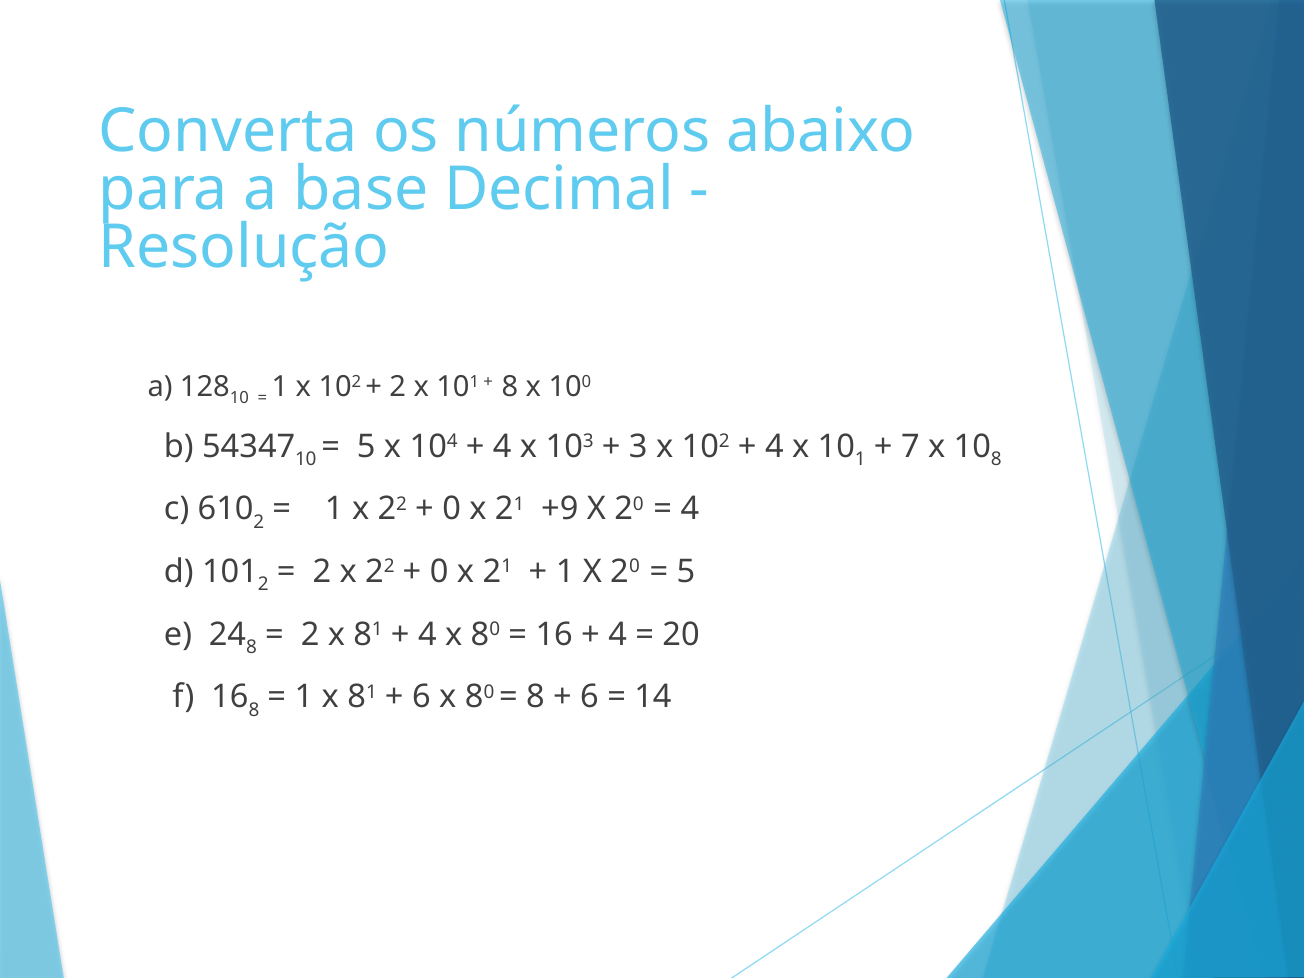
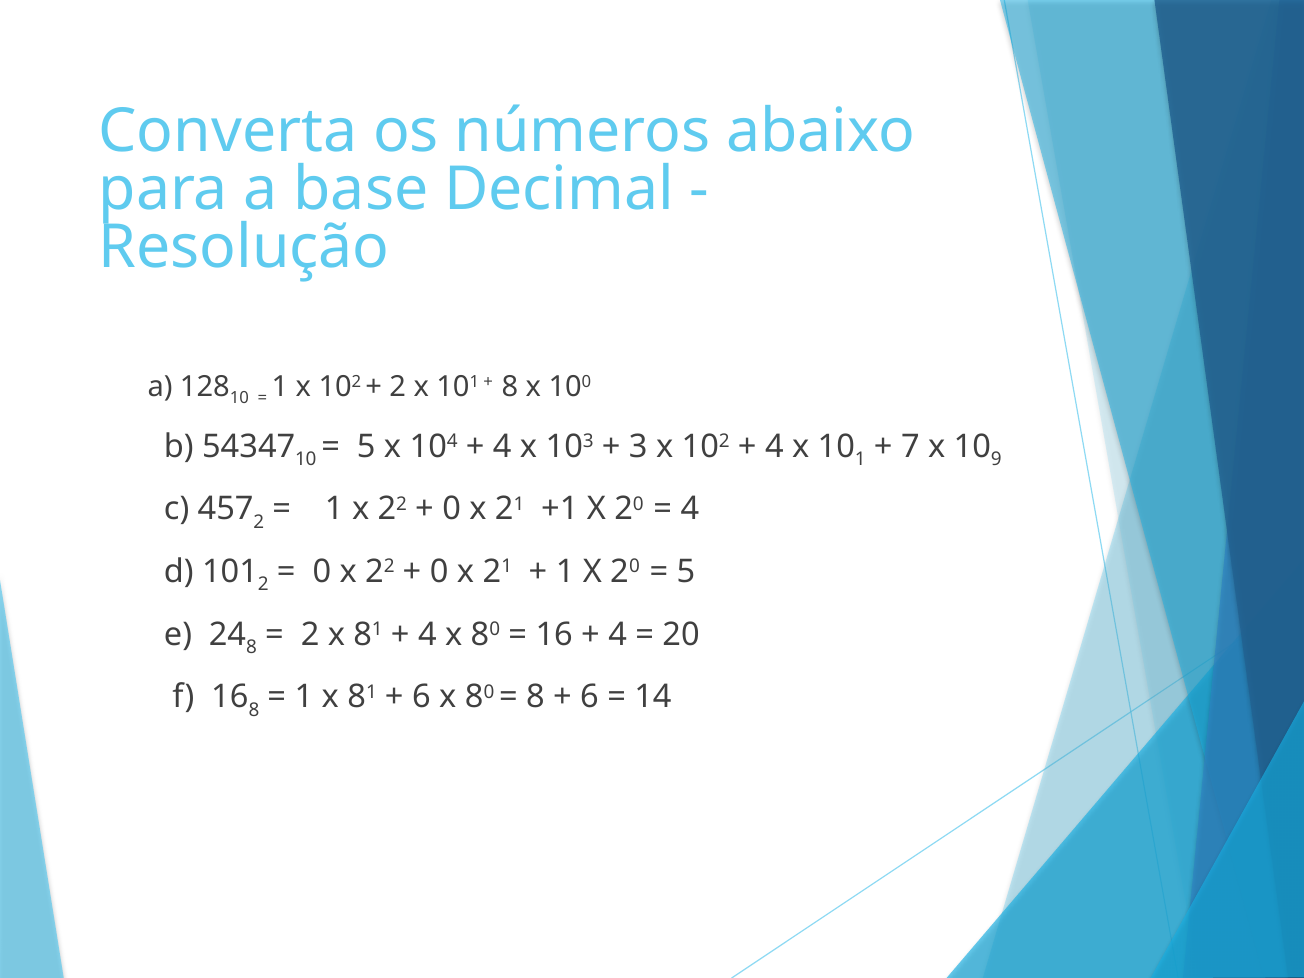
8: 8 -> 9 (996, 459)
610: 610 -> 457 (226, 509)
+9: +9 -> +1 (560, 509)
2: 2 -> 0 (322, 572)
